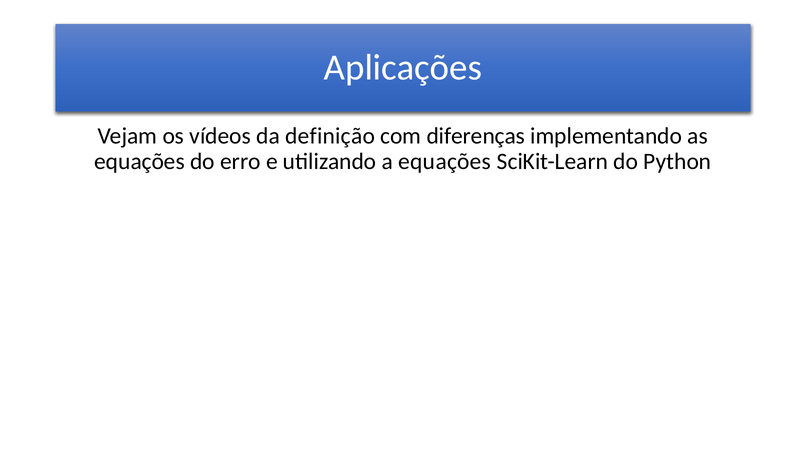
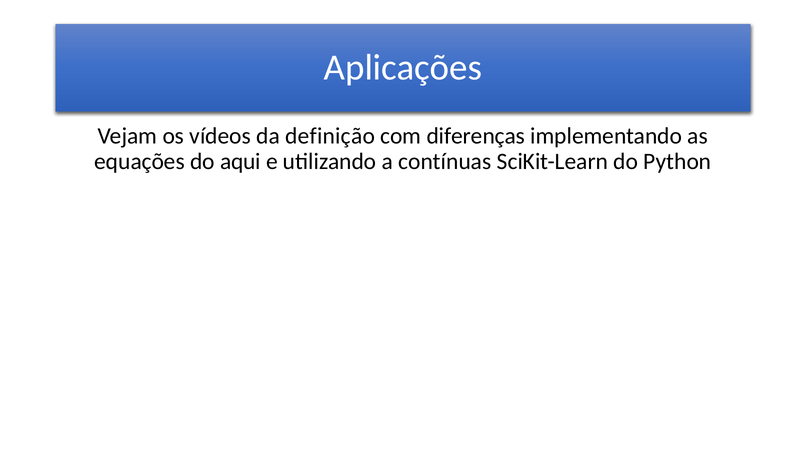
erro: erro -> aqui (240, 162)
a equações: equações -> contínuas (445, 162)
